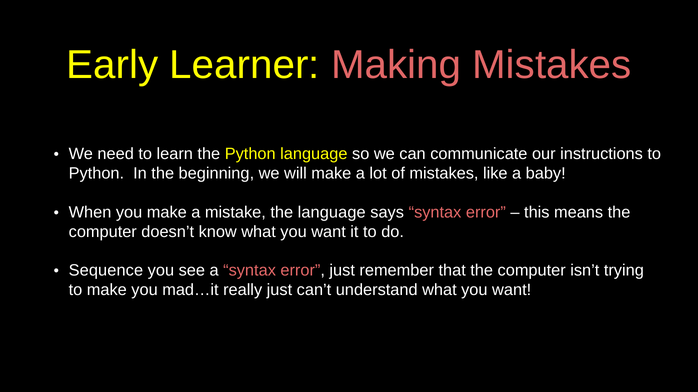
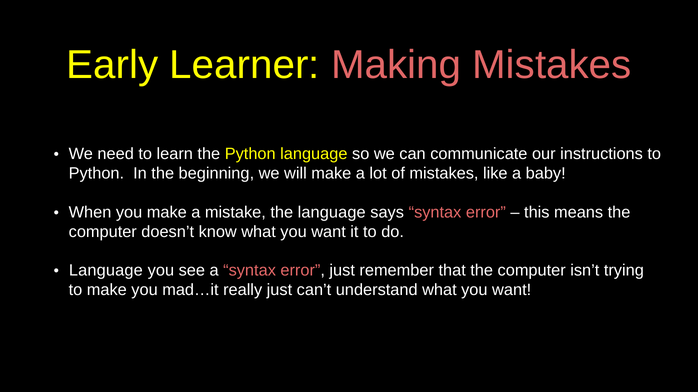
Sequence: Sequence -> Language (106, 271)
